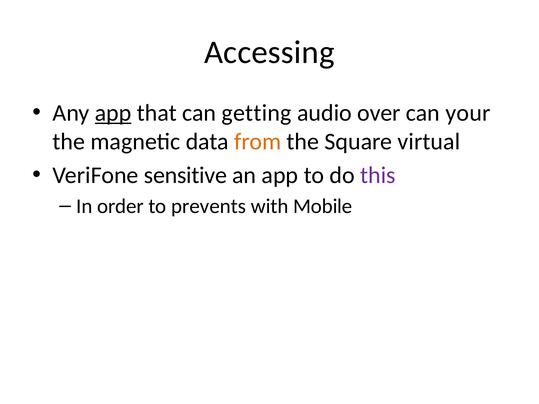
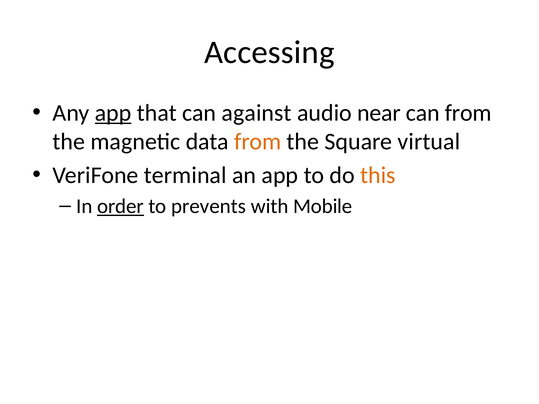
getting: getting -> against (257, 113)
over: over -> near (379, 113)
can your: your -> from (468, 113)
sensitive: sensitive -> terminal (185, 175)
this colour: purple -> orange (378, 175)
order underline: none -> present (120, 206)
